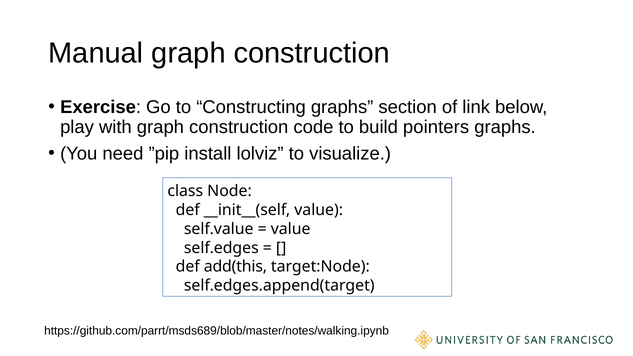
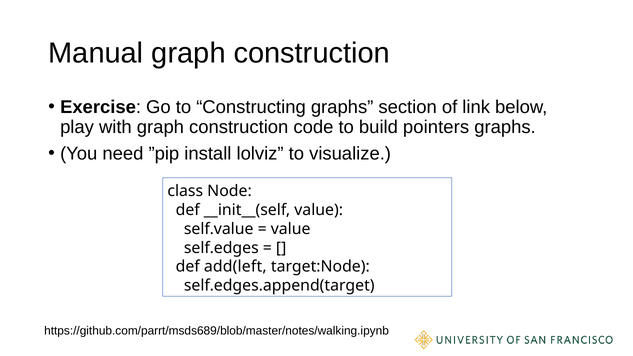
add(this: add(this -> add(left (235, 267)
